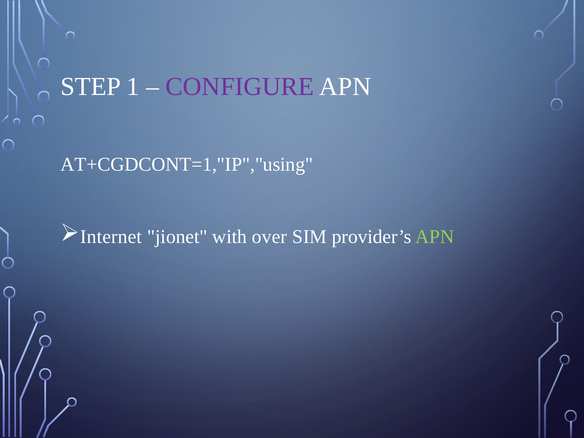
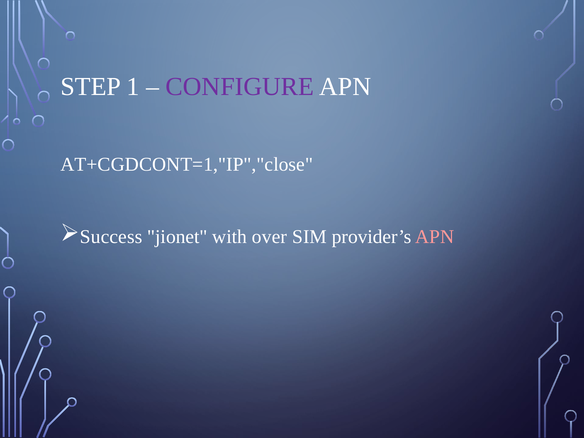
AT+CGDCONT=1,"IP","using: AT+CGDCONT=1,"IP","using -> AT+CGDCONT=1,"IP","close (187, 164)
Internet: Internet -> Success (111, 237)
APN colour: light green -> pink (435, 237)
